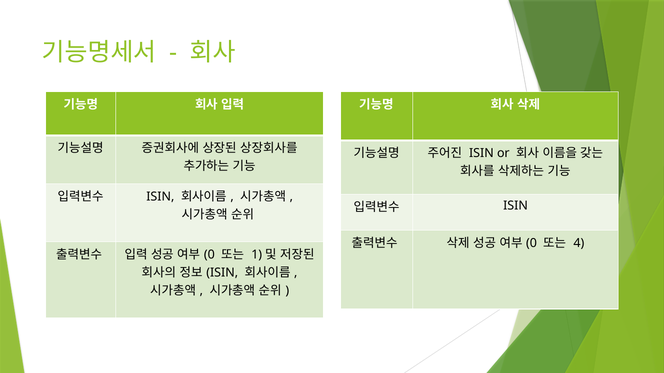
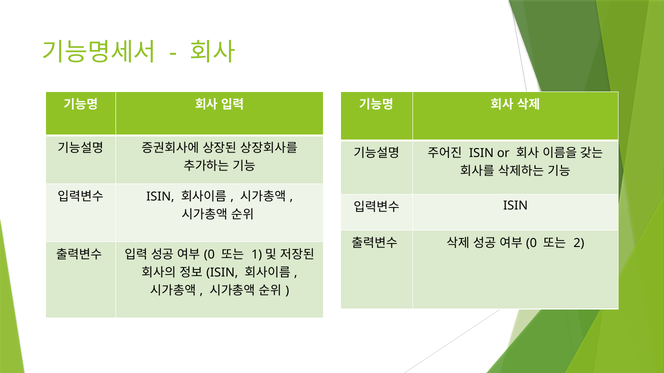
4: 4 -> 2 (579, 243)
